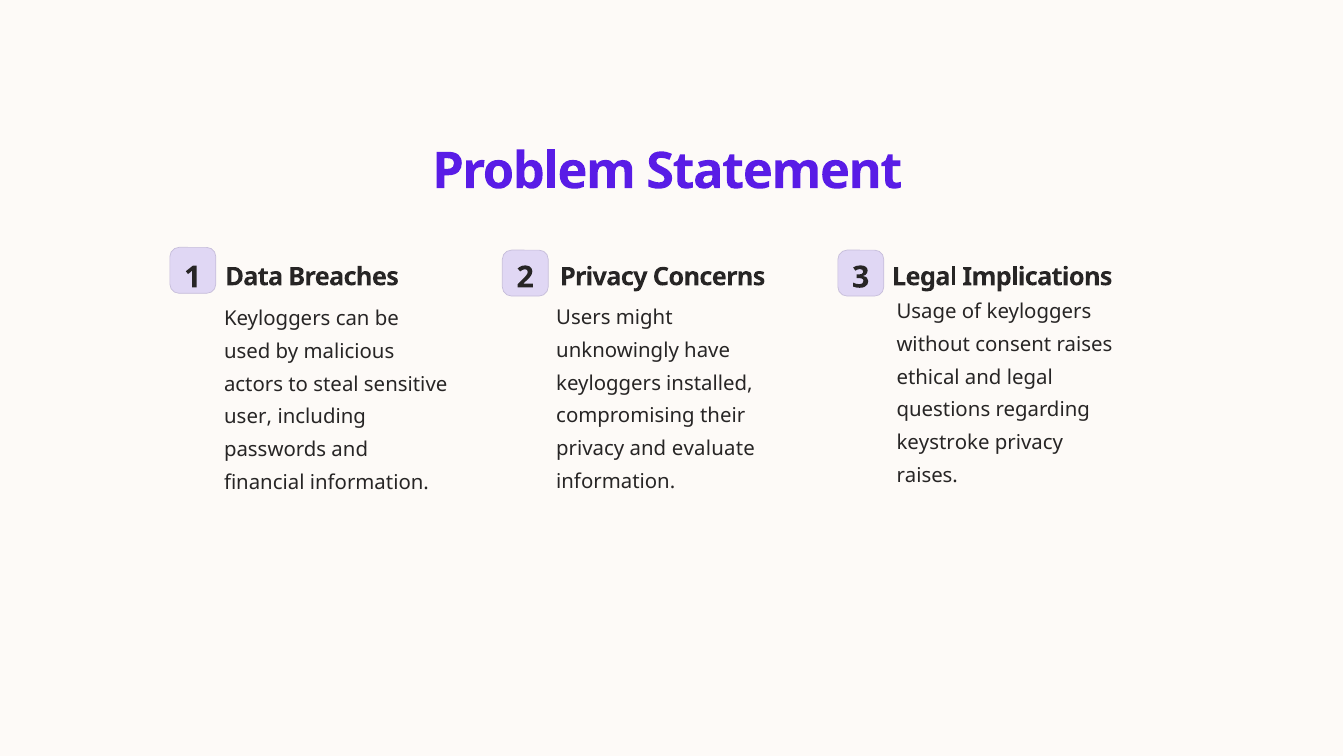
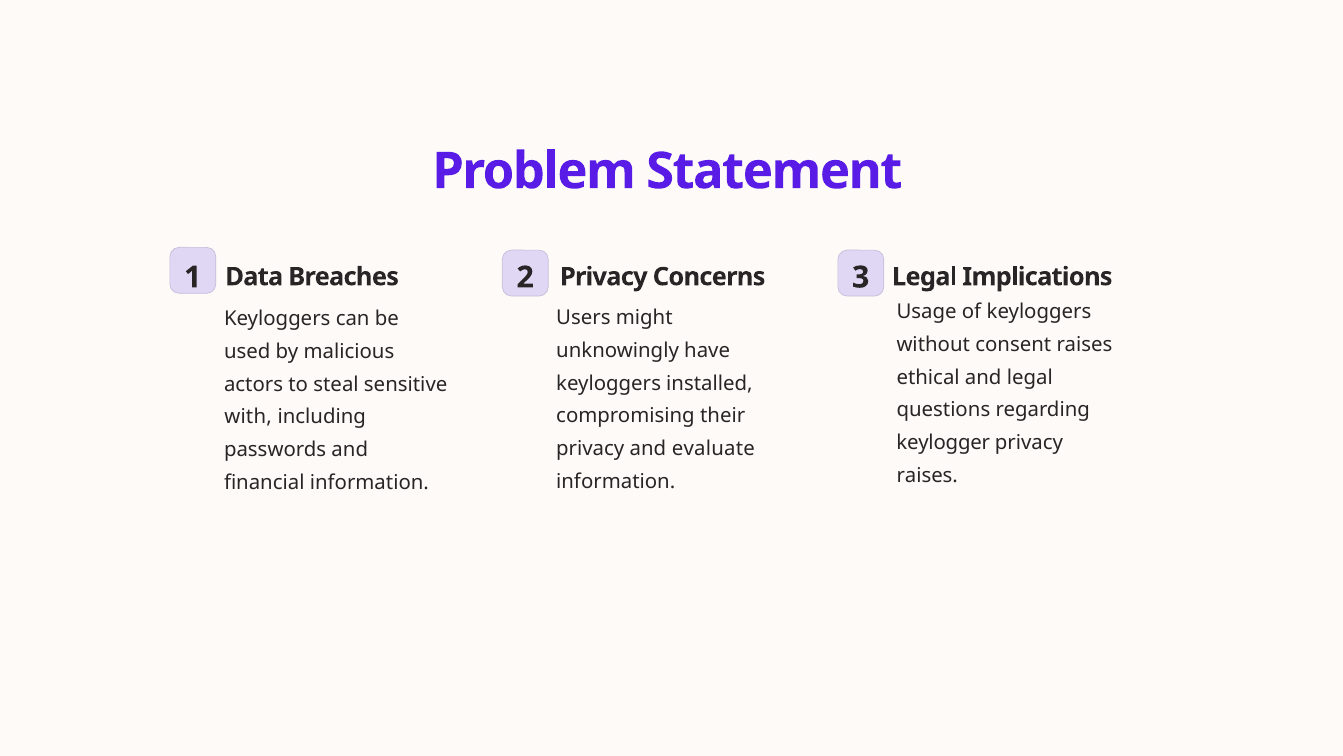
user: user -> with (248, 417)
keystroke: keystroke -> keylogger (943, 442)
